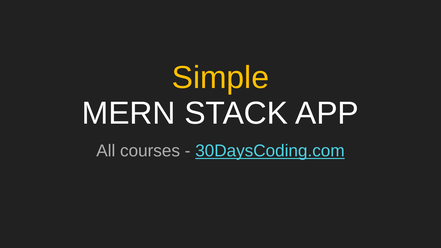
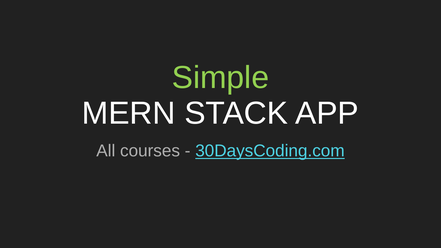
Simple colour: yellow -> light green (220, 78)
